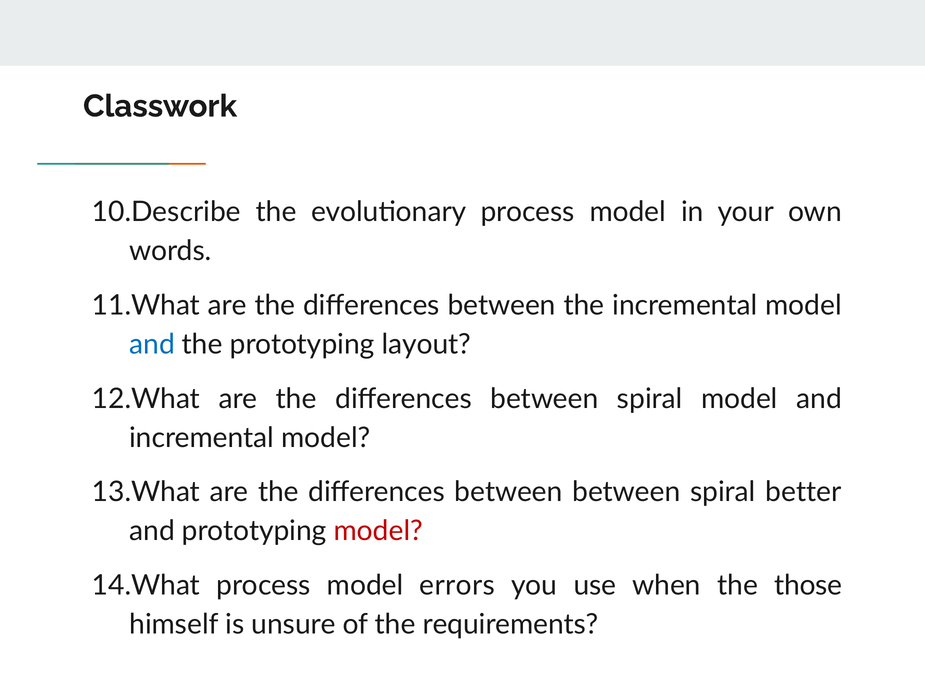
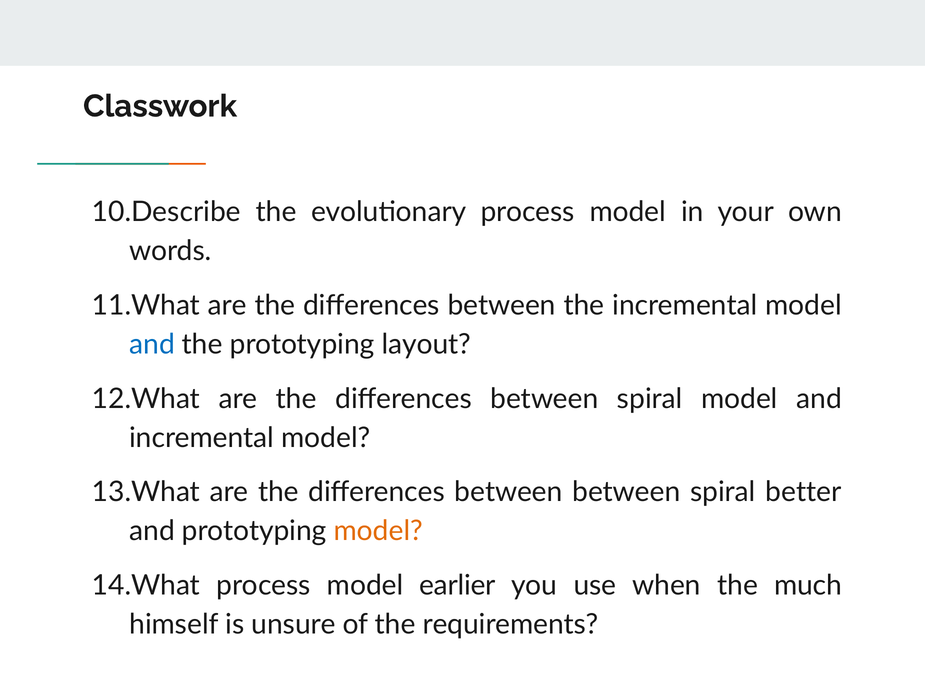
model colour: red -> orange (378, 531)
errors: errors -> earlier (457, 585)
those: those -> much (808, 585)
